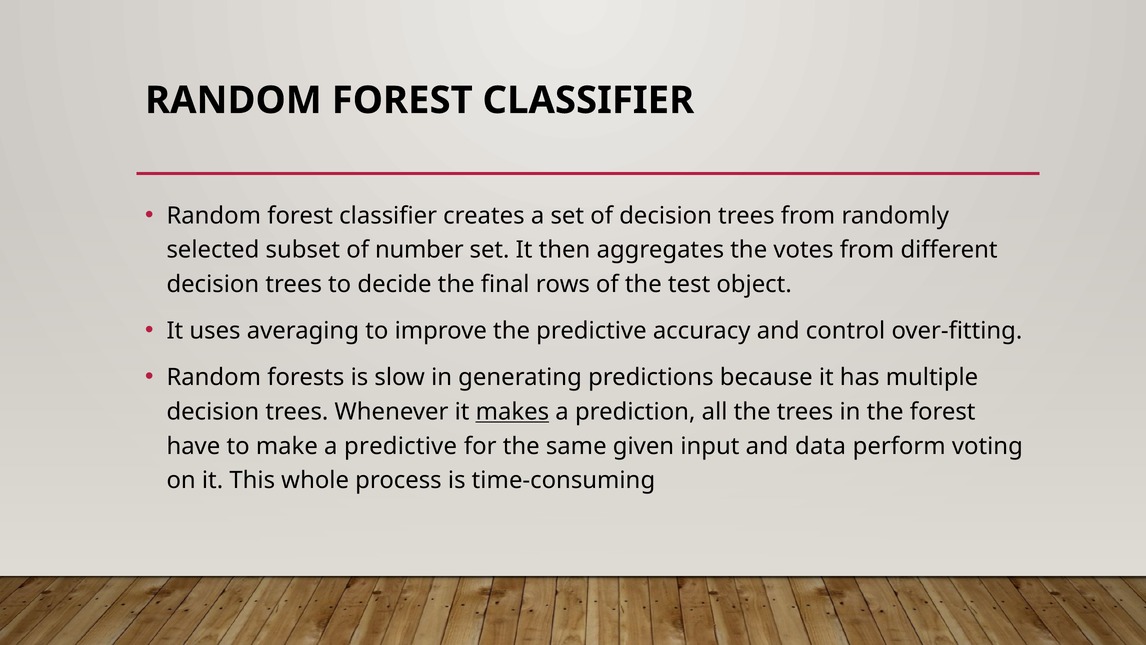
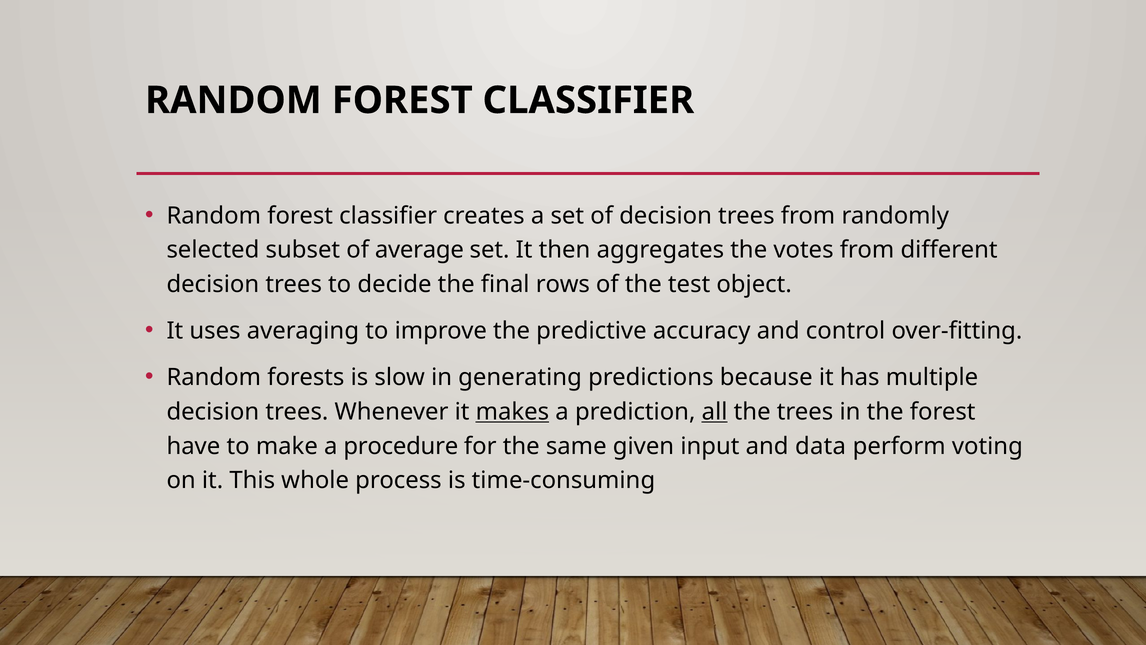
number: number -> average (419, 250)
all underline: none -> present (715, 411)
a predictive: predictive -> procedure (401, 446)
